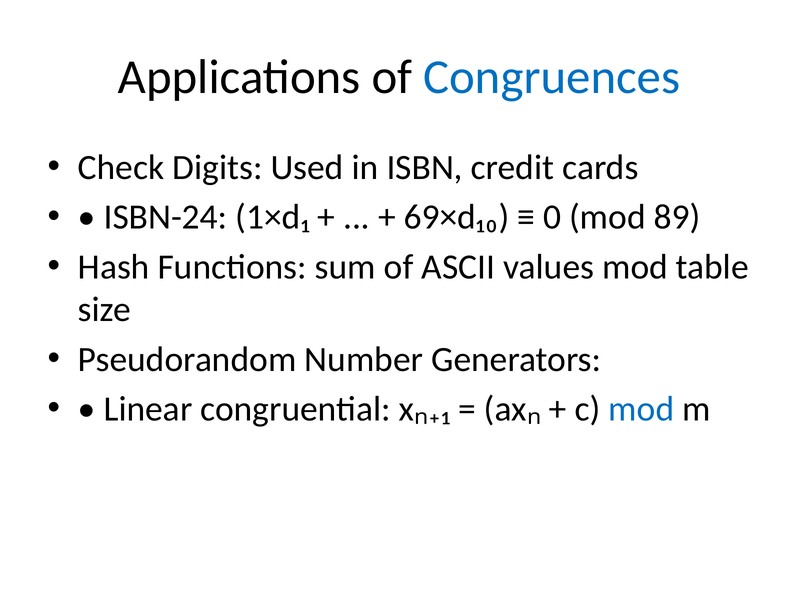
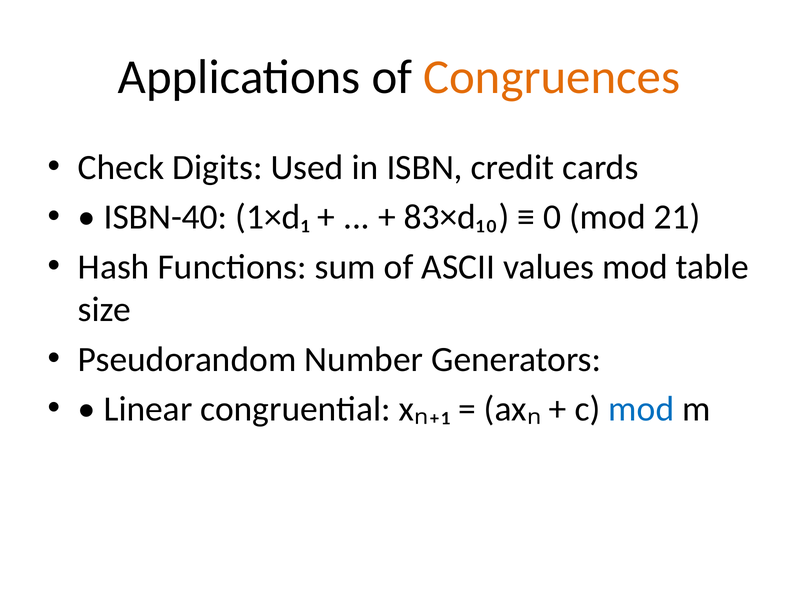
Congruences colour: blue -> orange (552, 77)
ISBN-24: ISBN-24 -> ISBN-40 (165, 217)
69×d₁₀: 69×d₁₀ -> 83×d₁₀ (457, 217)
89: 89 -> 21 (677, 217)
